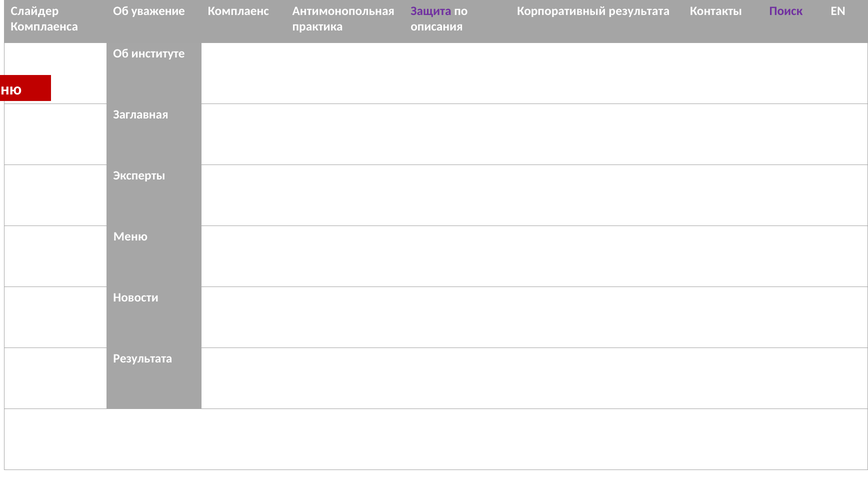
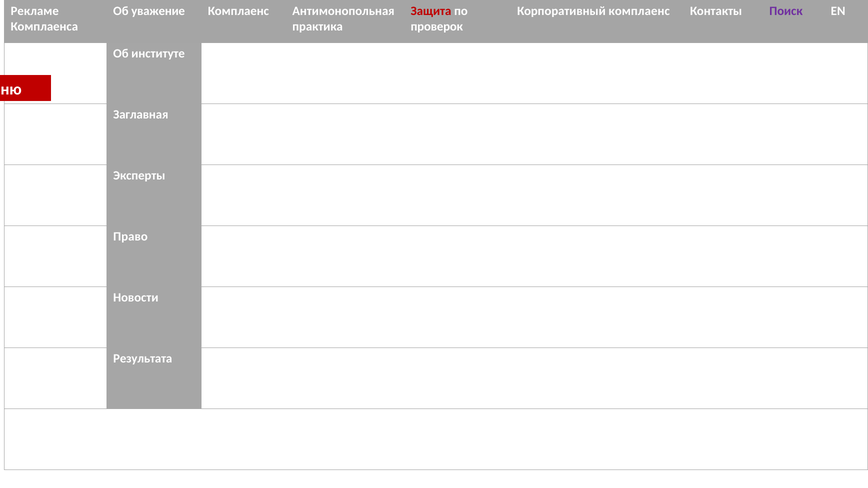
Слайдер: Слайдер -> Рекламе (35, 11)
Защита colour: purple -> red (431, 11)
Корпоративный результата: результата -> комплаенс (639, 11)
описания: описания -> проверок (437, 27)
Меню: Меню -> Право (131, 237)
